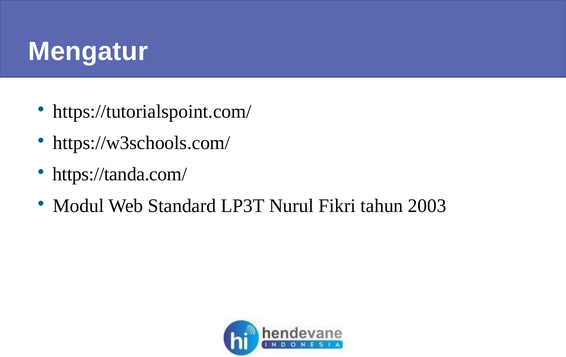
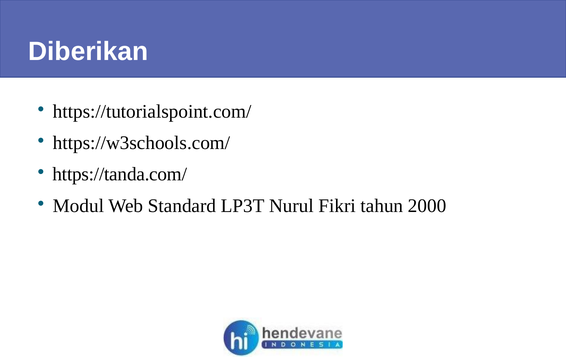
Mengatur: Mengatur -> Diberikan (88, 51)
2003: 2003 -> 2000 (427, 206)
